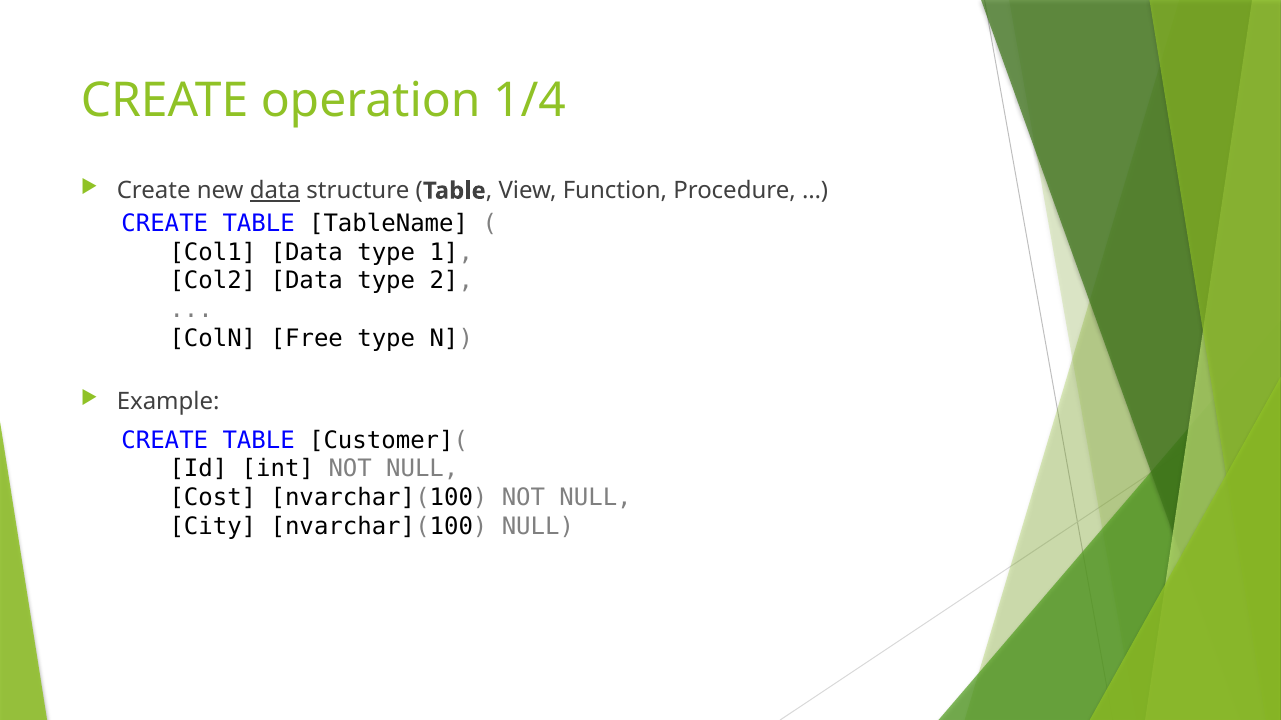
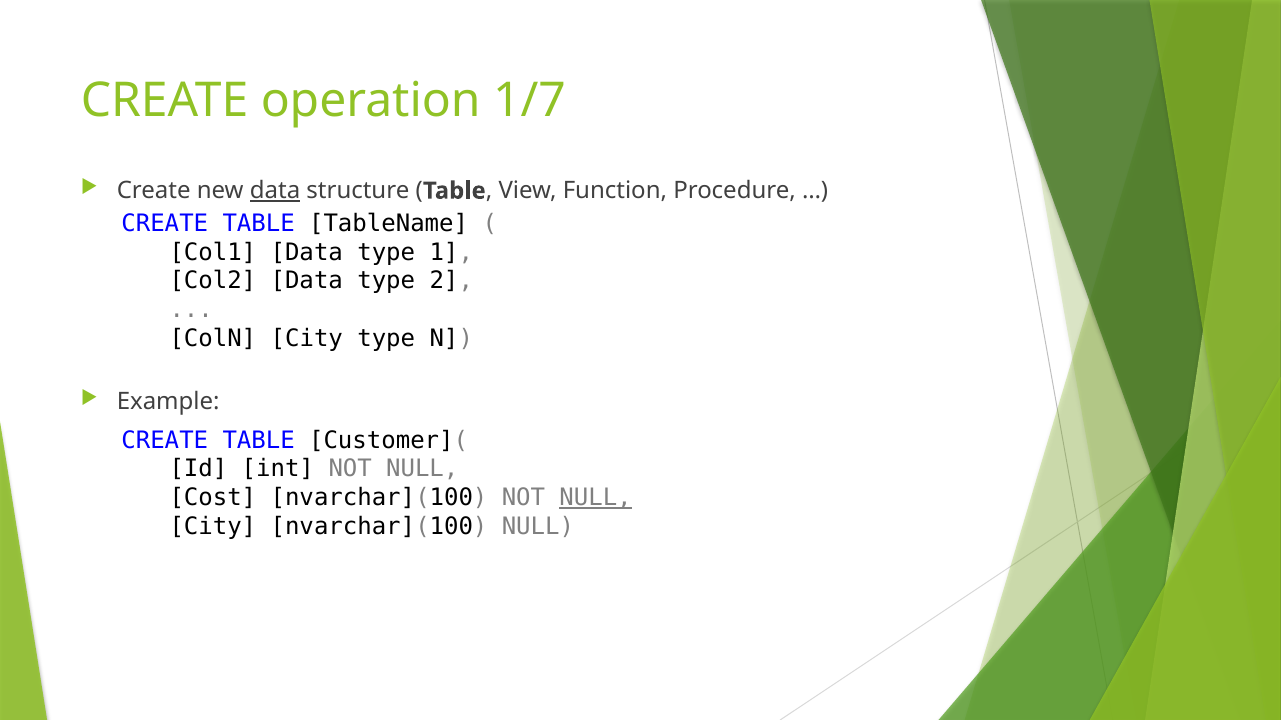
1/4: 1/4 -> 1/7 (530, 101)
ColN Free: Free -> City (307, 339)
NULL underline: none -> present (596, 498)
